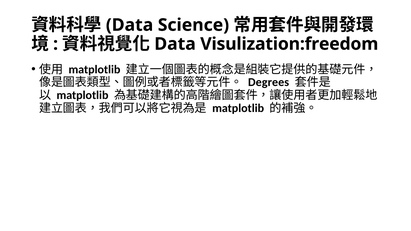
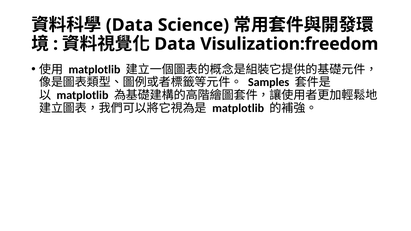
Degrees: Degrees -> Samples (269, 82)
